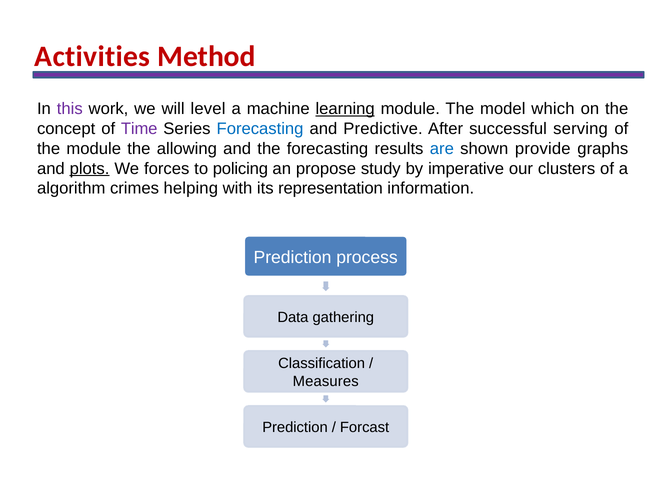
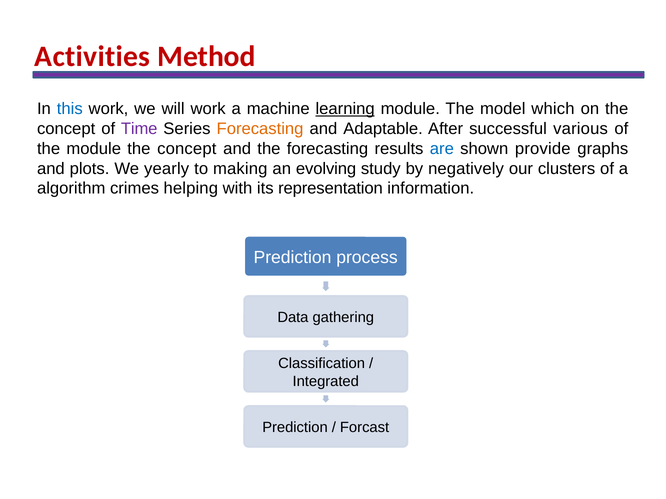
this colour: purple -> blue (70, 109)
will level: level -> work (208, 109)
Forecasting colour: blue -> orange (260, 129)
Predictive: Predictive -> Adaptable (383, 129)
serving: serving -> various (581, 129)
module the allowing: allowing -> concept (187, 149)
plots underline: present -> none (90, 169)
forces: forces -> yearly (167, 169)
policing: policing -> making (240, 169)
propose: propose -> evolving (326, 169)
imperative: imperative -> negatively (466, 169)
Measures: Measures -> Integrated (326, 382)
